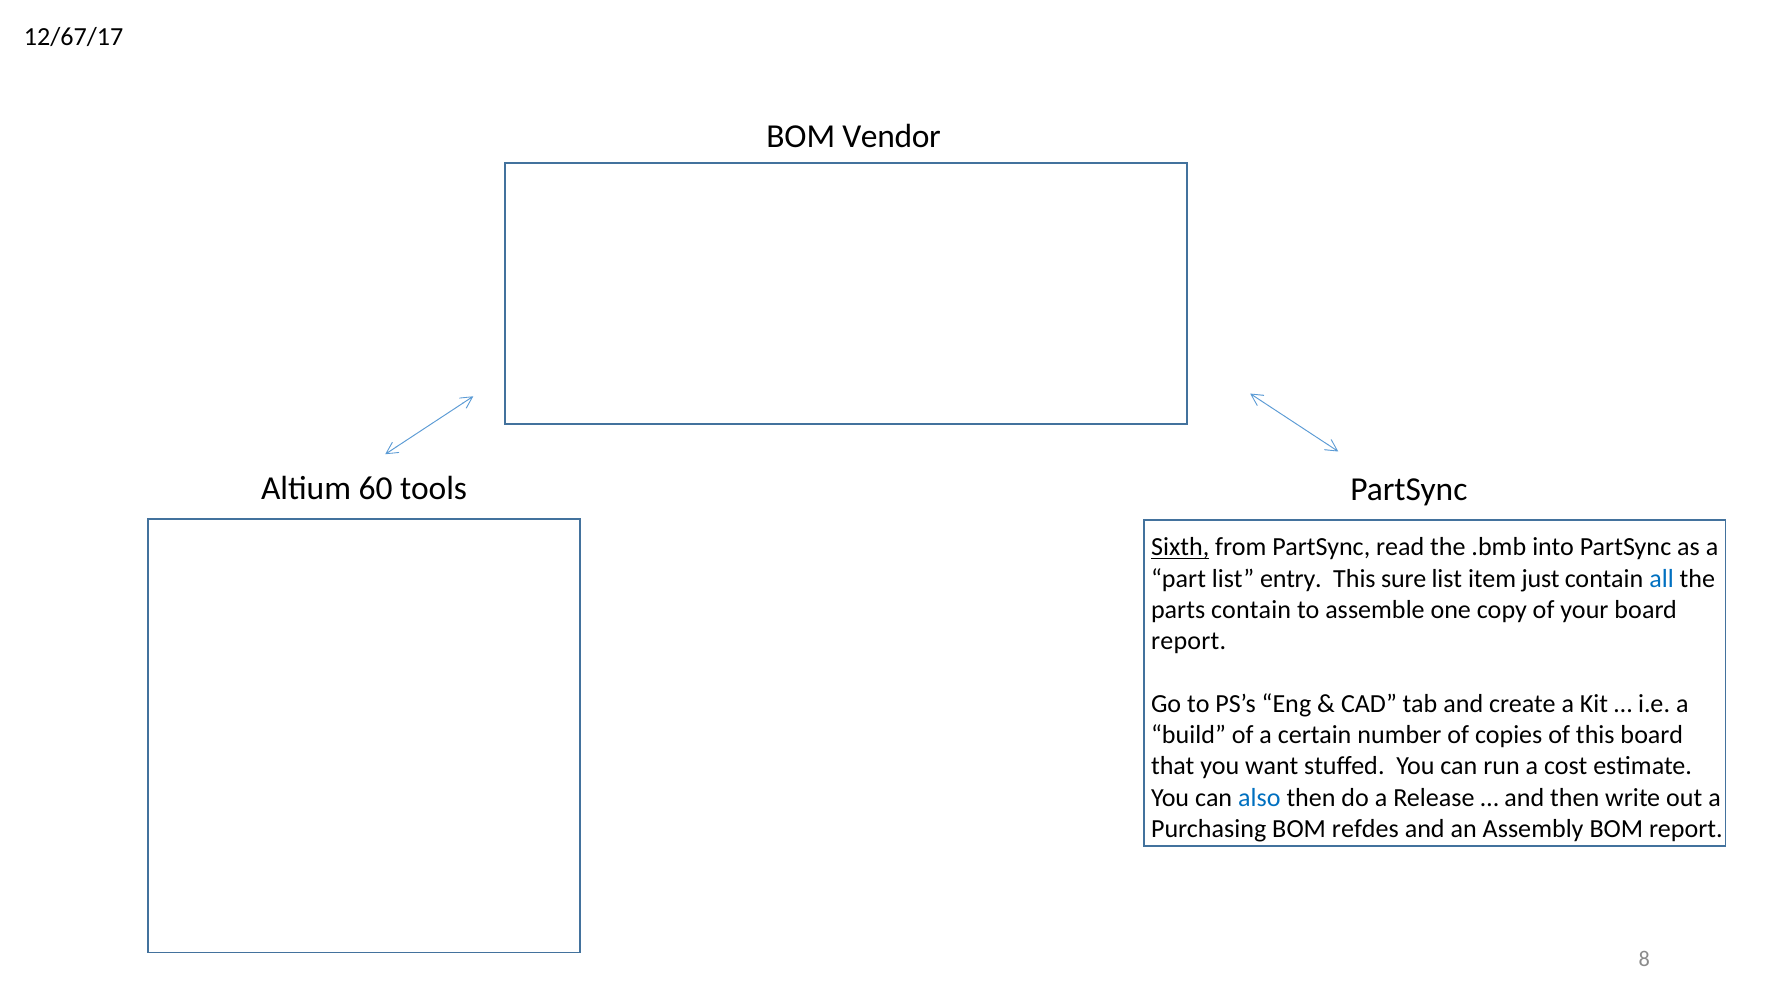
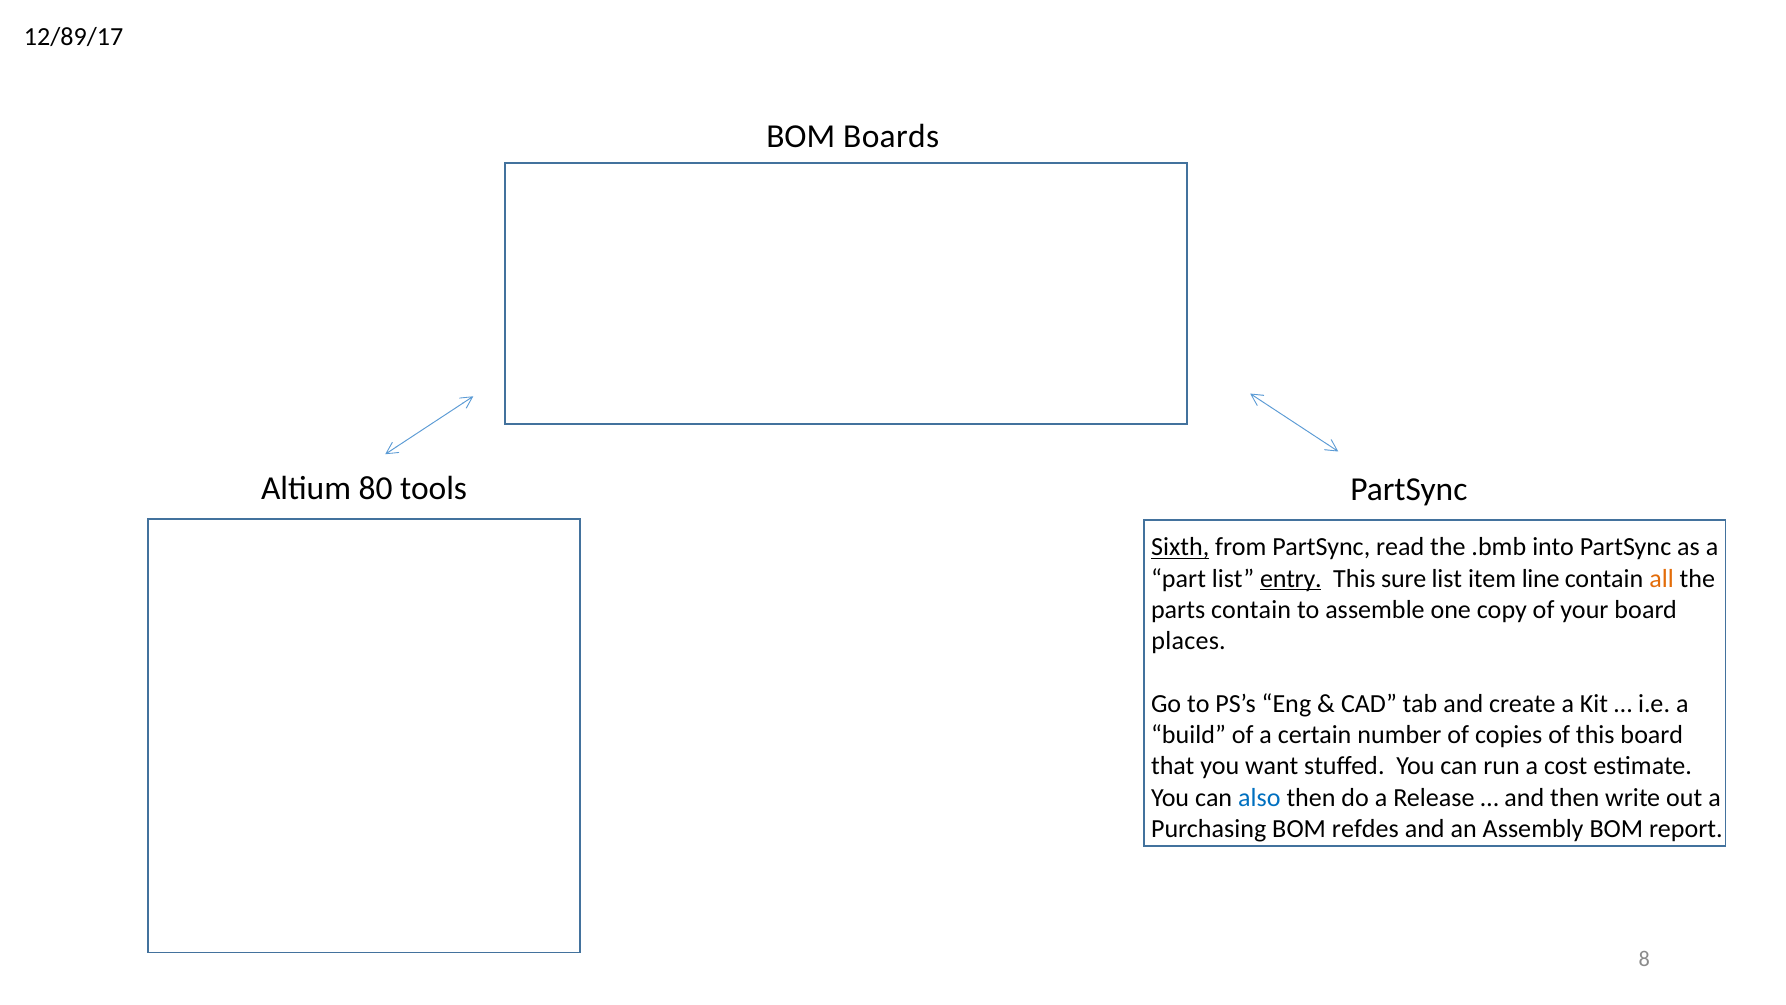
12/67/17: 12/67/17 -> 12/89/17 (74, 37)
Vendor: Vendor -> Boards (891, 137)
60: 60 -> 80 (376, 488)
entry underline: none -> present (1291, 578)
just: just -> line (1541, 578)
all colour: blue -> orange (1662, 578)
report: report -> places (1189, 641)
